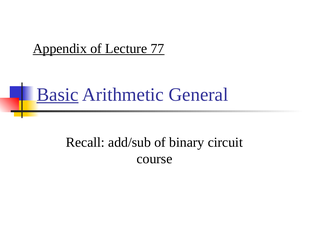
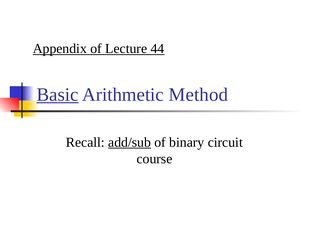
77: 77 -> 44 (157, 49)
General: General -> Method (198, 94)
add/sub underline: none -> present (130, 142)
